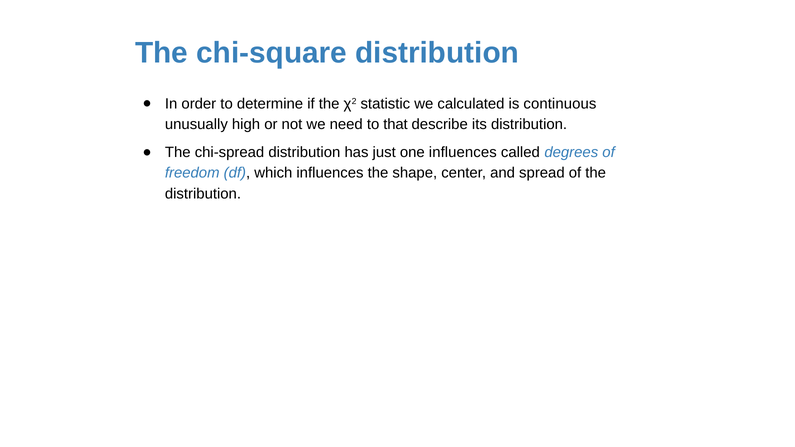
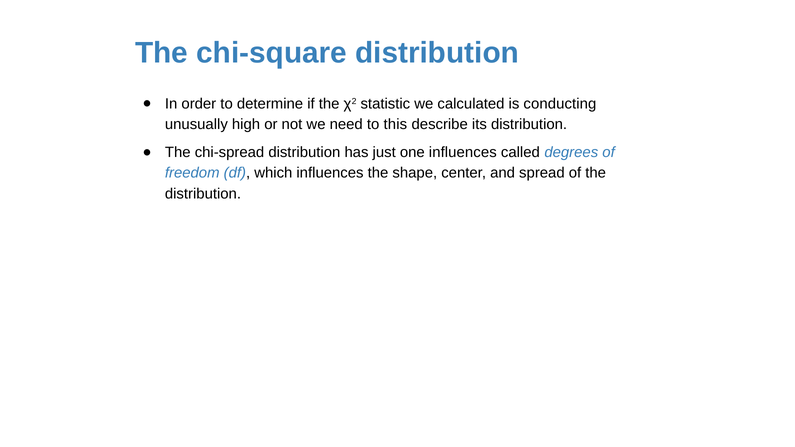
continuous: continuous -> conducting (560, 104)
that: that -> this (395, 124)
